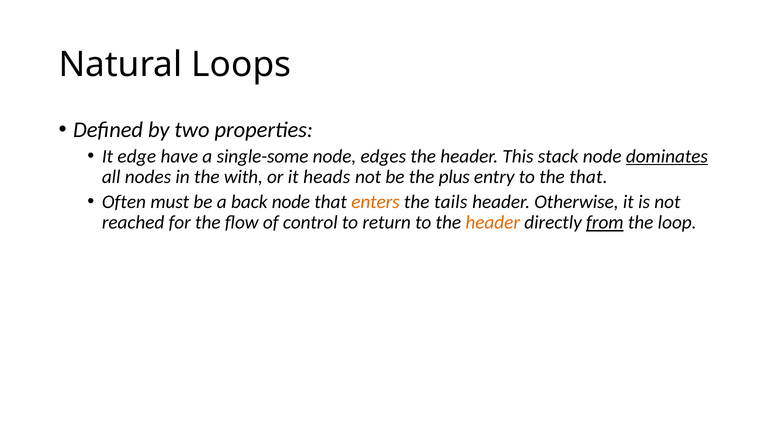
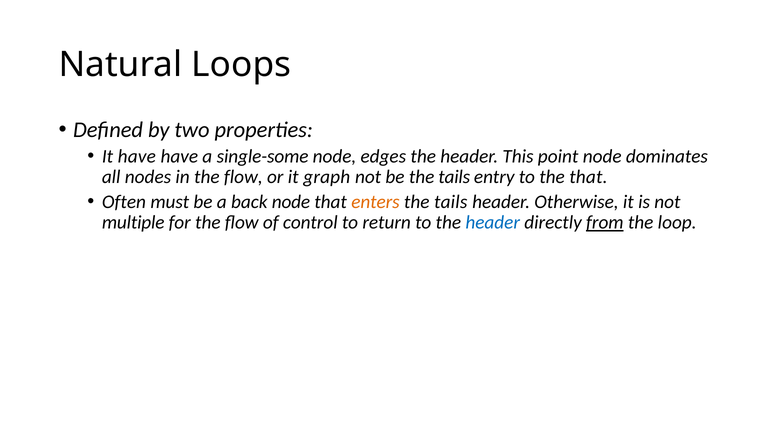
It edge: edge -> have (137, 156)
stack: stack -> point (558, 156)
dominates underline: present -> none (667, 156)
in the with: with -> flow (243, 177)
heads: heads -> graph (327, 177)
be the plus: plus -> tails (454, 177)
reached: reached -> multiple (133, 223)
header colour: orange -> blue (493, 223)
